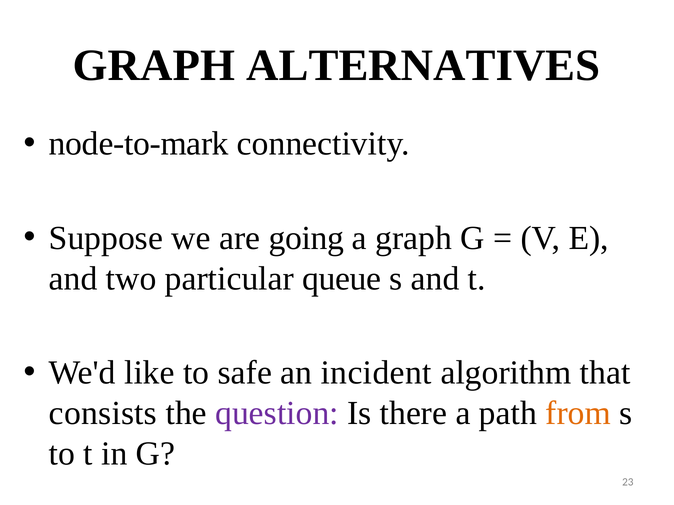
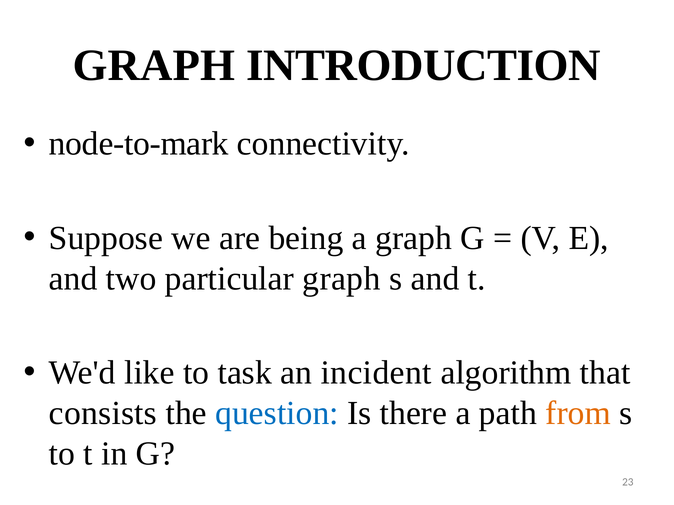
ALTERNATIVES: ALTERNATIVES -> INTRODUCTION (424, 65)
going: going -> being (306, 238)
particular queue: queue -> graph (341, 279)
safe: safe -> task (245, 373)
question colour: purple -> blue (277, 413)
